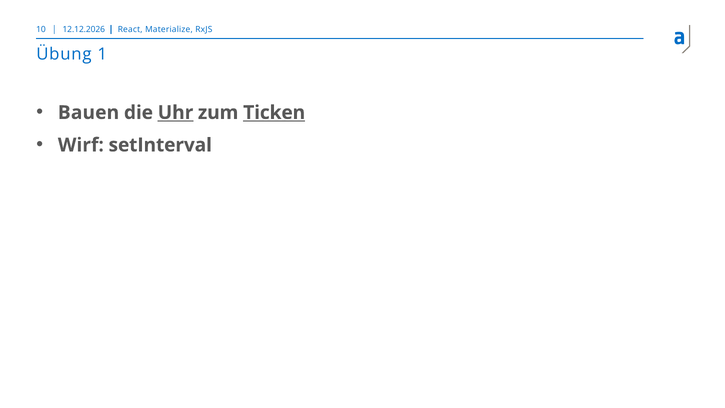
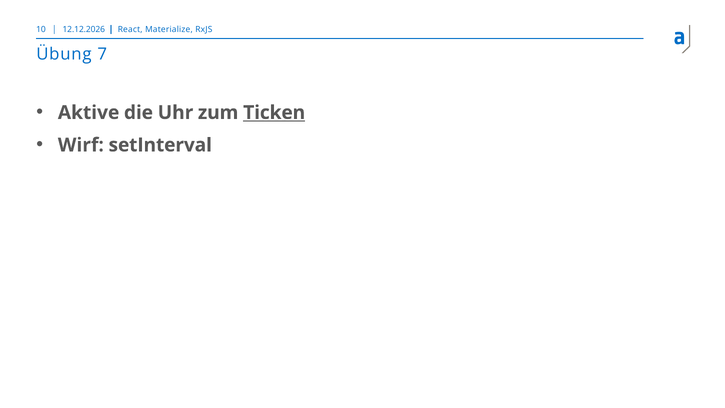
1: 1 -> 7 (102, 54)
Bauen: Bauen -> Aktive (89, 113)
Uhr underline: present -> none (176, 113)
